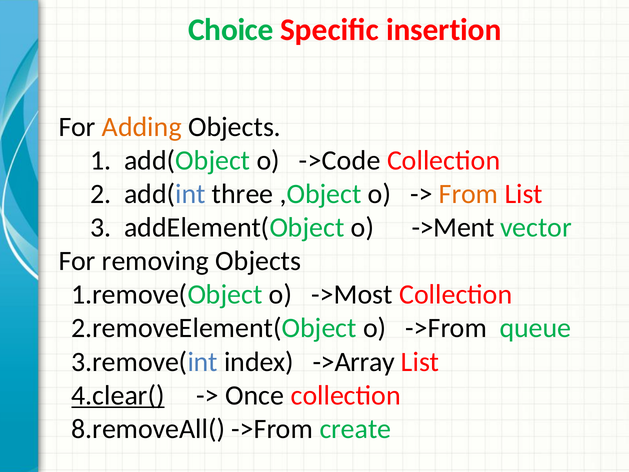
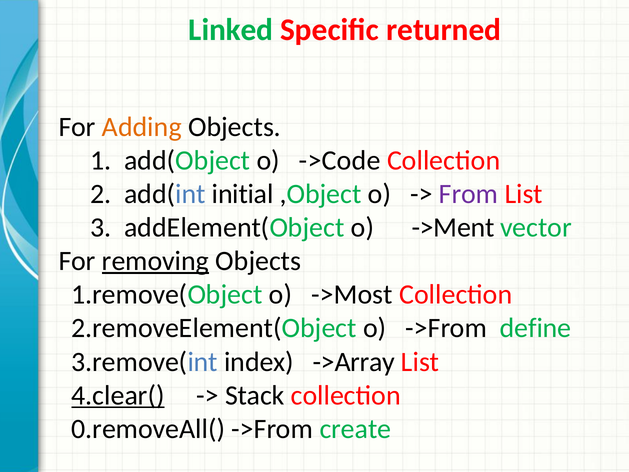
Choice: Choice -> Linked (231, 30)
insertion: insertion -> returned (444, 30)
three: three -> initial (243, 194)
From colour: orange -> purple (469, 194)
removing underline: none -> present (156, 261)
queue: queue -> define (536, 328)
Once: Once -> Stack (255, 395)
8.removeAll(: 8.removeAll( -> 0.removeAll( (148, 429)
